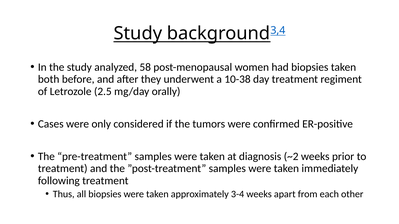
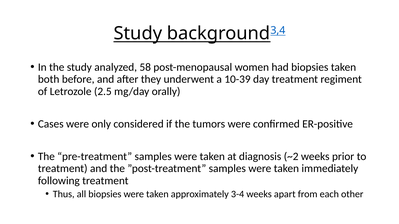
10-38: 10-38 -> 10-39 (237, 79)
